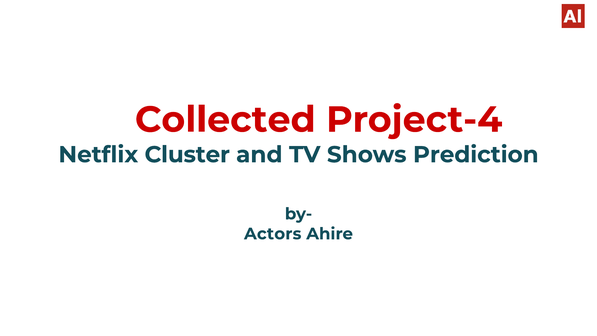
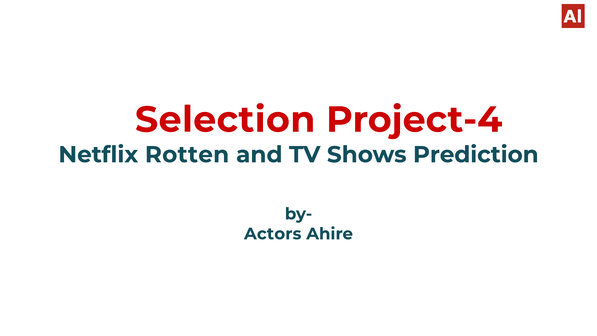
Collected: Collected -> Selection (225, 120)
Cluster: Cluster -> Rotten (187, 155)
